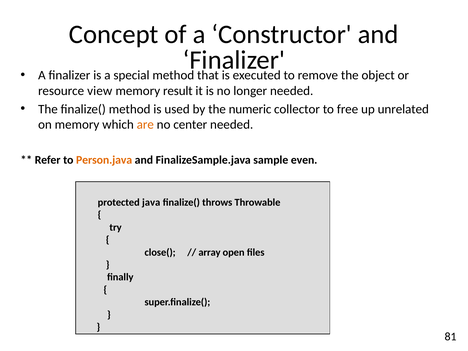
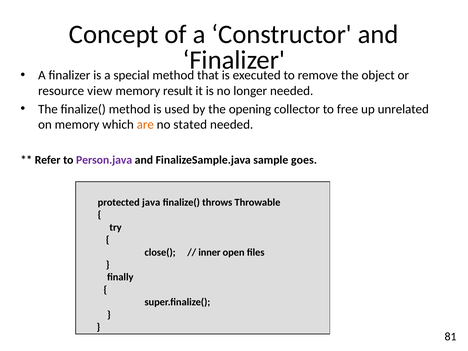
numeric: numeric -> opening (250, 109)
center: center -> stated (190, 125)
Person.java colour: orange -> purple (104, 160)
even: even -> goes (304, 160)
array: array -> inner (209, 252)
